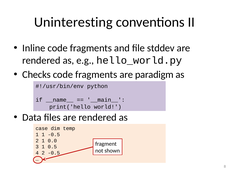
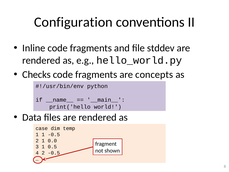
Uninteresting: Uninteresting -> Configuration (73, 22)
paradigm: paradigm -> concepts (154, 75)
